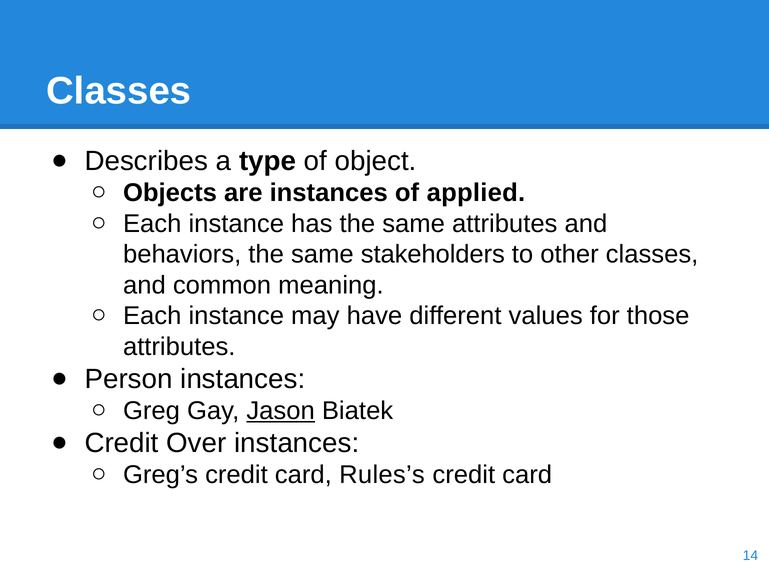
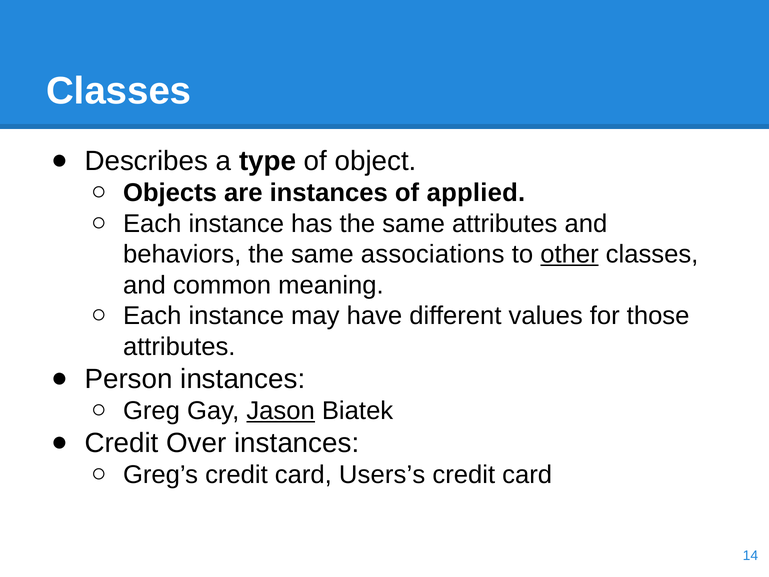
stakeholders: stakeholders -> associations (433, 254)
other underline: none -> present (569, 254)
Rules’s: Rules’s -> Users’s (382, 475)
